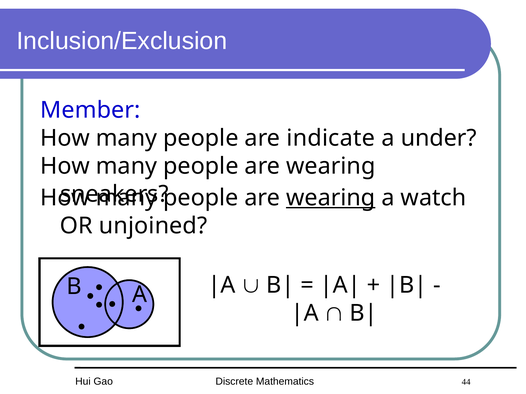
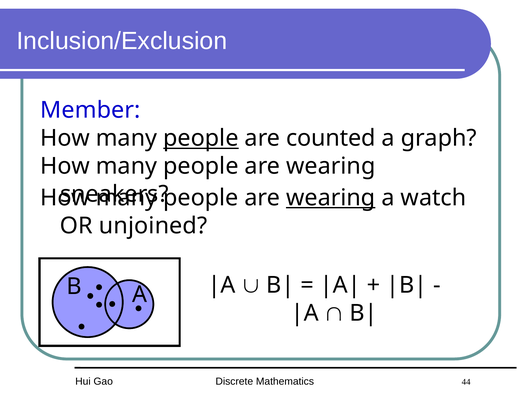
people underline: none -> present (201, 138)
indicate: indicate -> counted (331, 138)
under: under -> graph (439, 138)
